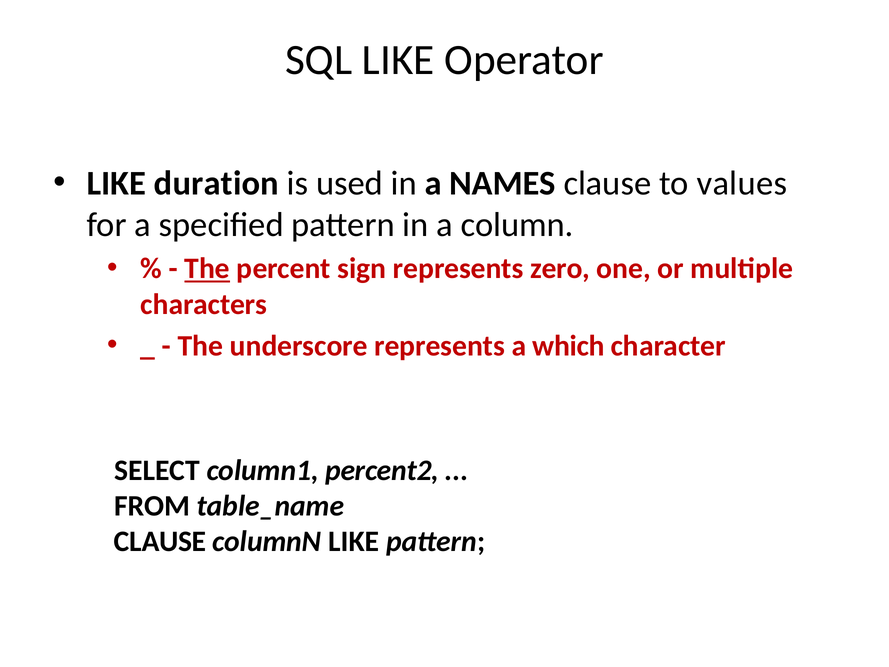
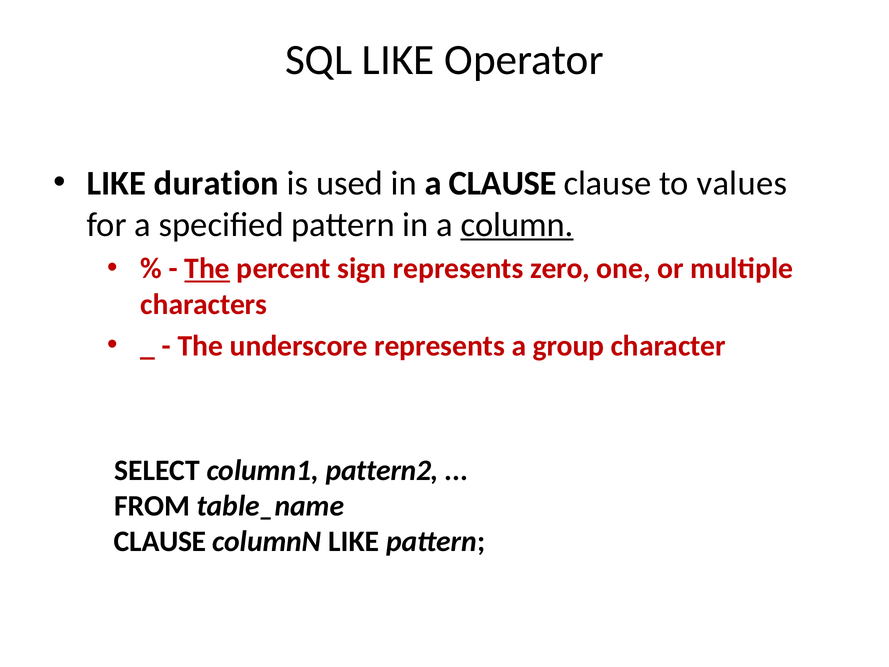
a NAMES: NAMES -> CLAUSE (503, 183)
column underline: none -> present (517, 225)
which: which -> group (569, 346)
percent2: percent2 -> pattern2 (382, 470)
